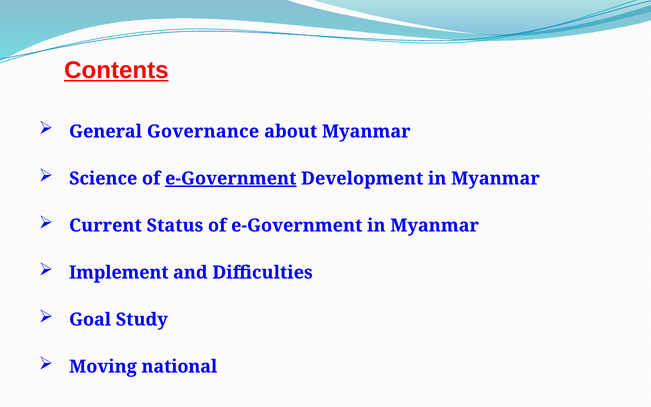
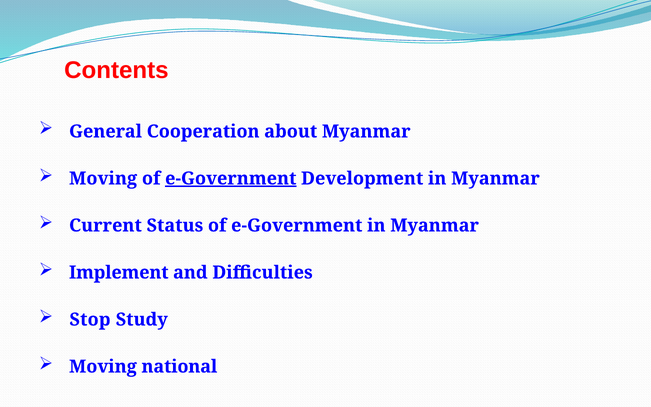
Contents underline: present -> none (116, 70)
Governance: Governance -> Cooperation (203, 131)
Science: Science -> Moving (103, 178)
Goal: Goal -> Stop (90, 319)
